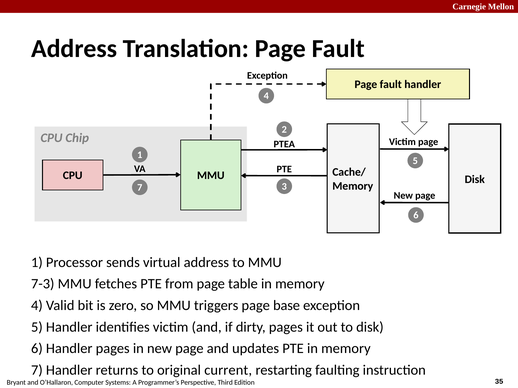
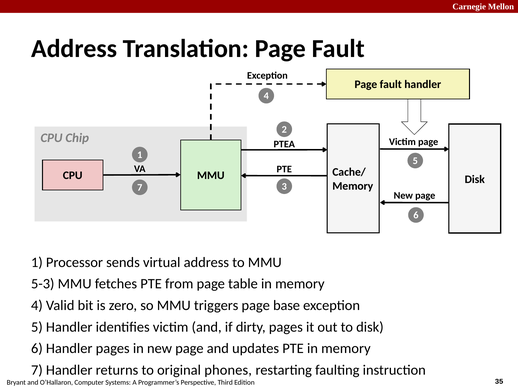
7-3: 7-3 -> 5-3 (43, 284)
current: current -> phones (228, 371)
